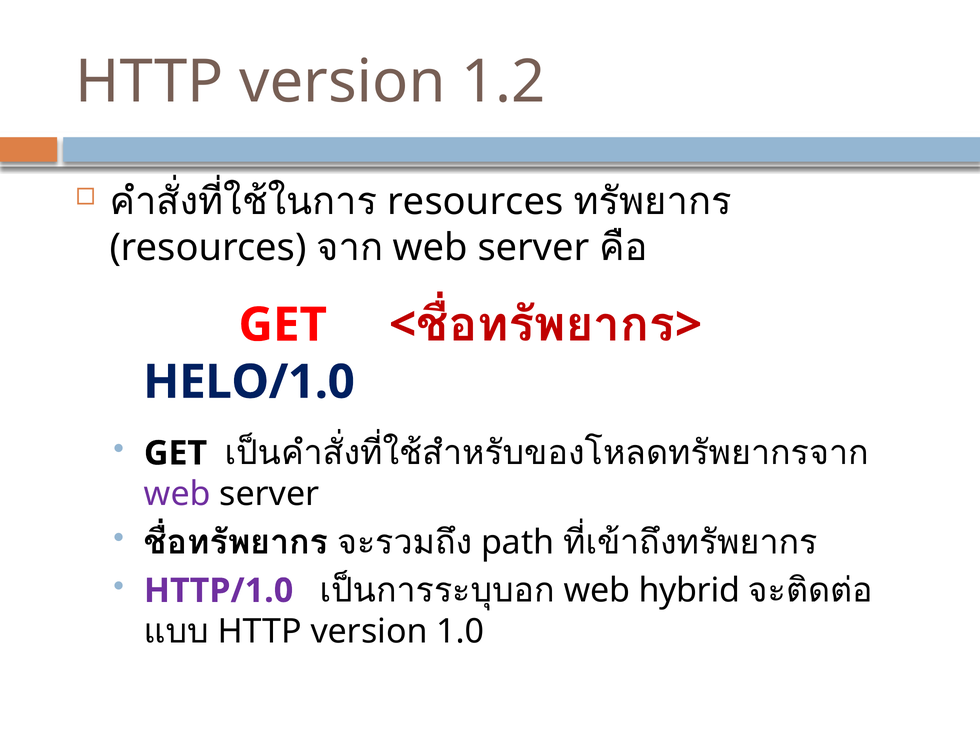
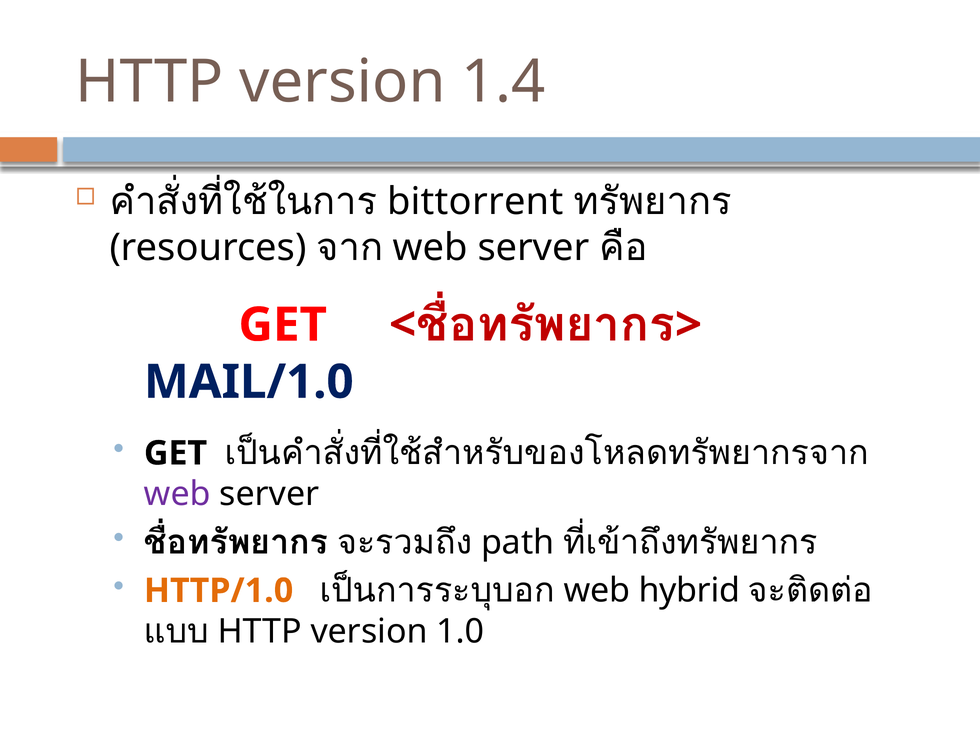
1.2: 1.2 -> 1.4 (503, 82)
resources: resources -> bittorrent (475, 202)
HELO/1.0: HELO/1.0 -> MAIL/1.0 (249, 382)
HTTP/1.0 colour: purple -> orange (219, 591)
